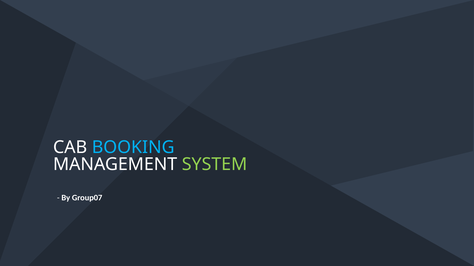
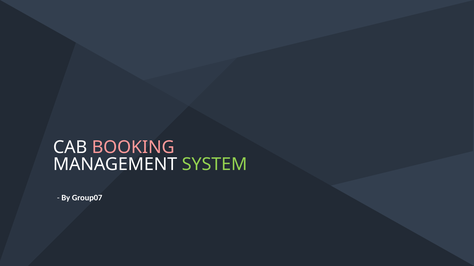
BOOKING colour: light blue -> pink (133, 148)
